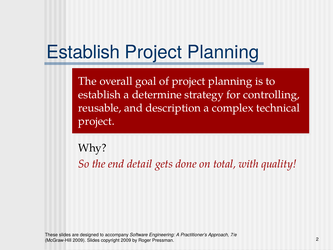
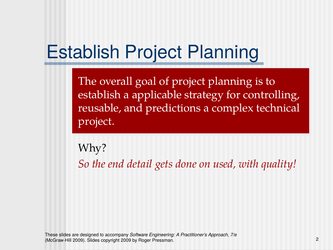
determine: determine -> applicable (157, 95)
description: description -> predictions (173, 108)
total: total -> used (225, 164)
